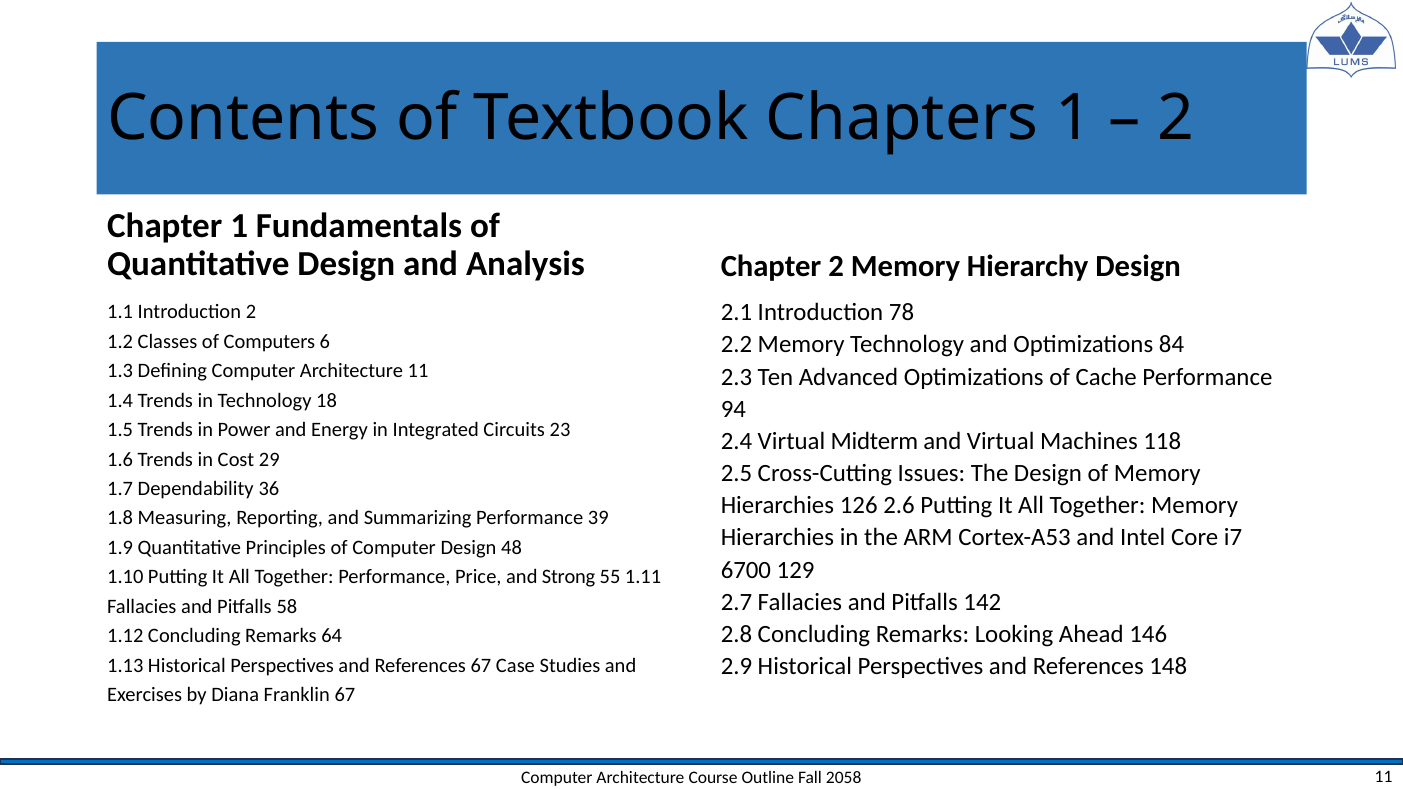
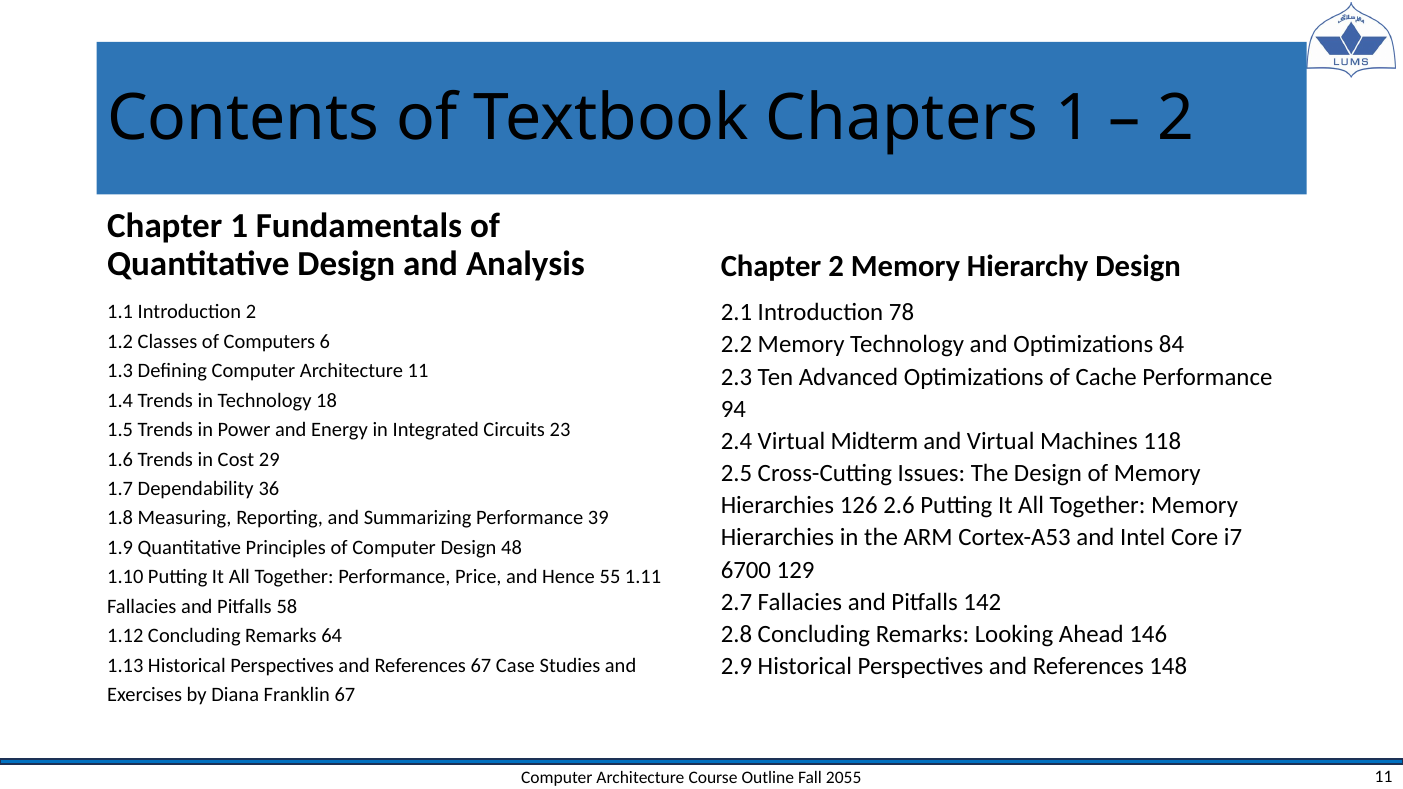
Strong: Strong -> Hence (568, 577)
2058: 2058 -> 2055 (844, 778)
